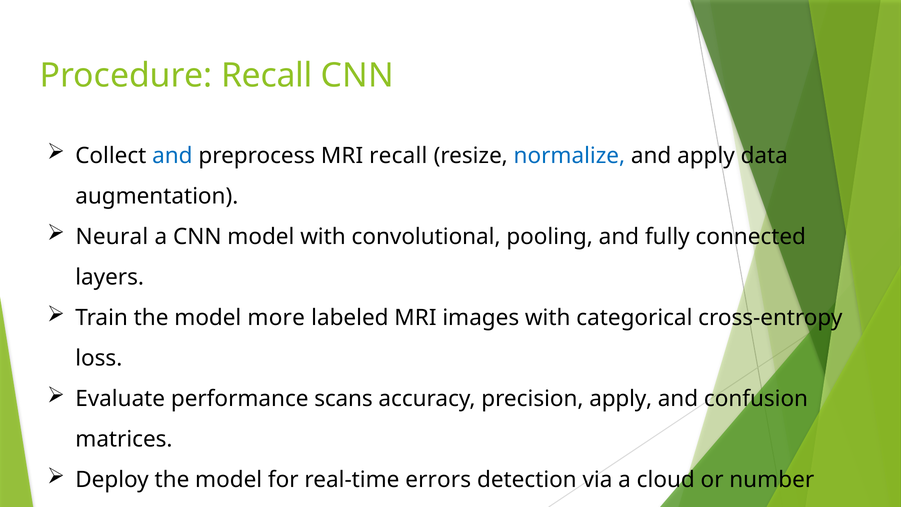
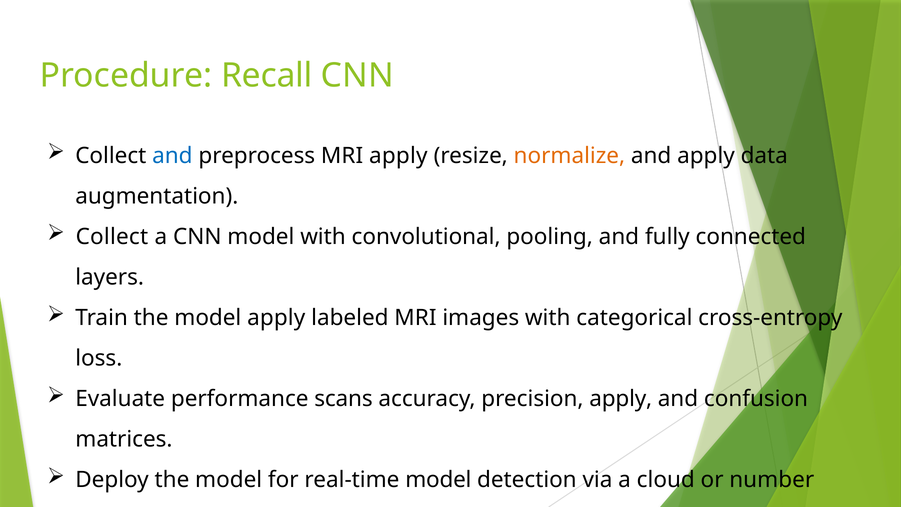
MRI recall: recall -> apply (398, 156)
normalize colour: blue -> orange (569, 156)
Neural: Neural -> Collect (112, 237)
model more: more -> apply (276, 318)
real-time errors: errors -> model (438, 480)
